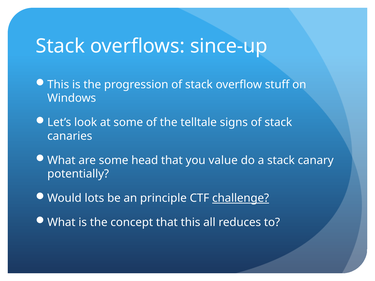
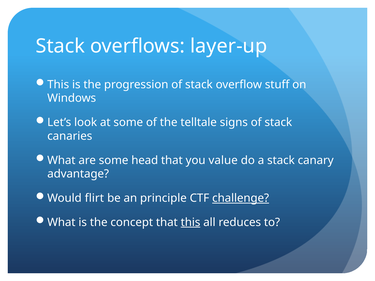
since-up: since-up -> layer-up (229, 46)
potentially: potentially -> advantage (78, 174)
lots: lots -> flirt (94, 198)
this underline: none -> present (191, 222)
